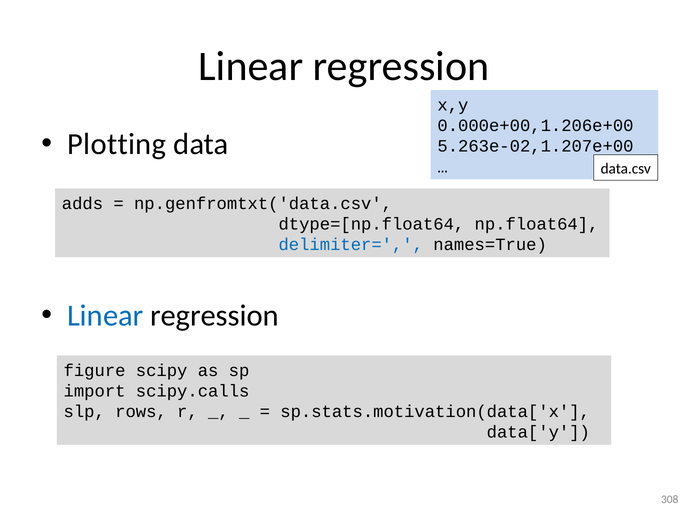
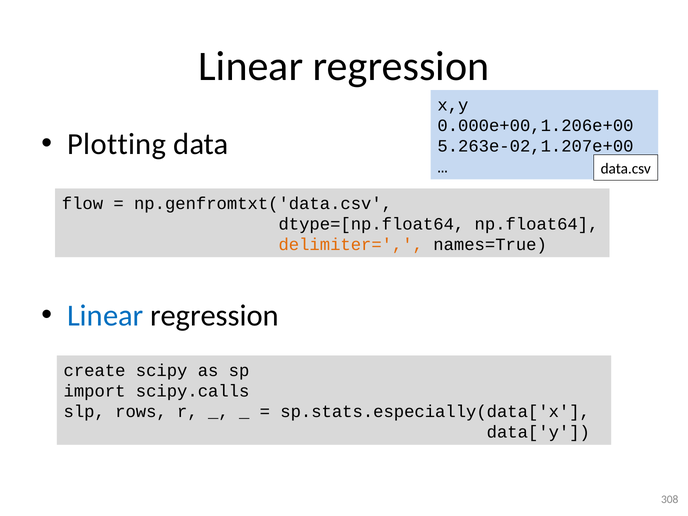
adds: adds -> flow (82, 203)
delimiter= colour: blue -> orange (351, 245)
figure: figure -> create (95, 370)
sp.stats.motivation(data['x: sp.stats.motivation(data['x -> sp.stats.especially(data['x (435, 412)
